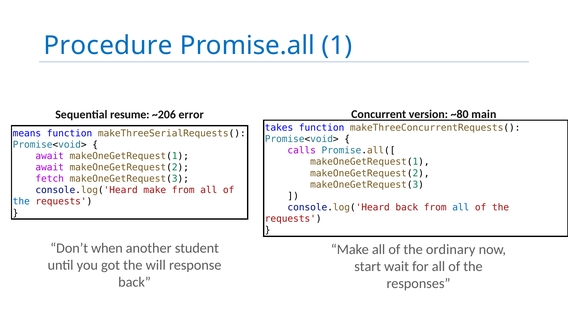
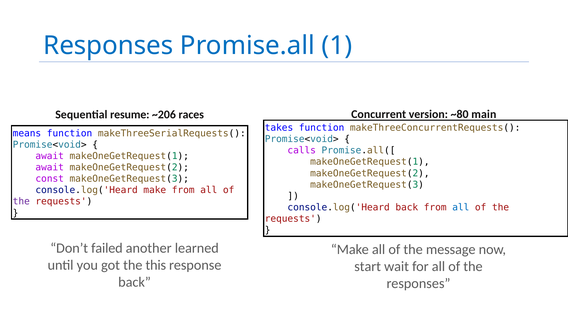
Procedure: Procedure -> Responses (108, 45)
error: error -> races (191, 114)
fetch: fetch -> const (50, 178)
the colour: blue -> purple (21, 201)
when: when -> failed (107, 248)
student: student -> learned (197, 248)
ordinary: ordinary -> message (451, 249)
will: will -> this (156, 265)
